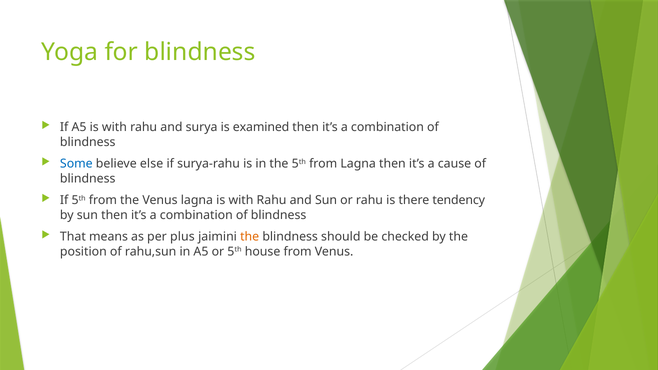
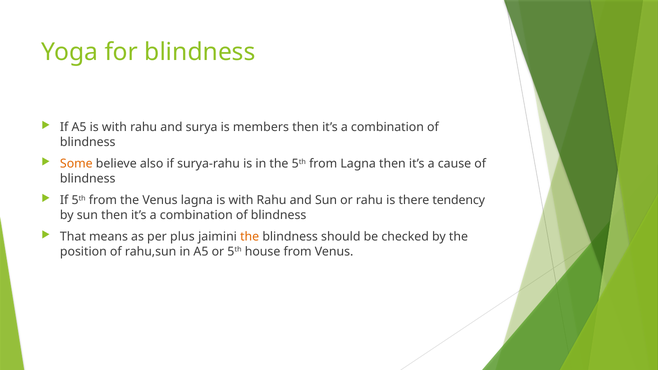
examined: examined -> members (261, 127)
Some colour: blue -> orange (76, 164)
else: else -> also (152, 164)
